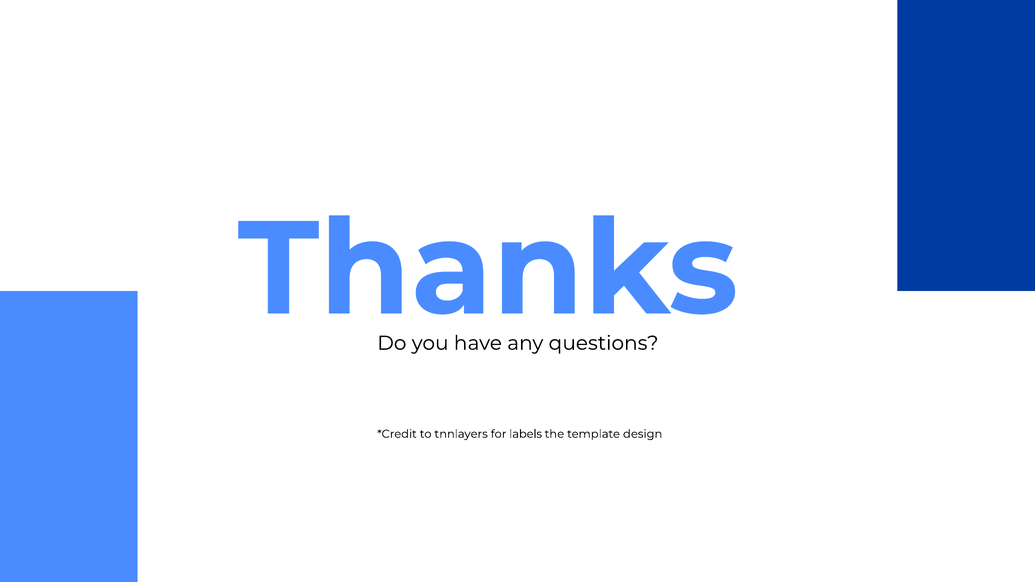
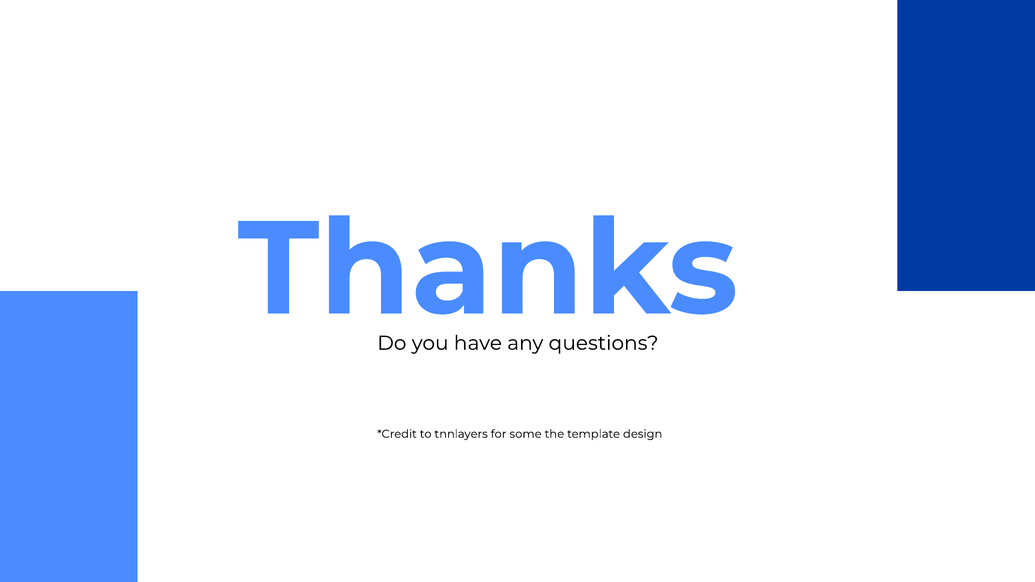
labels: labels -> some (526, 434)
